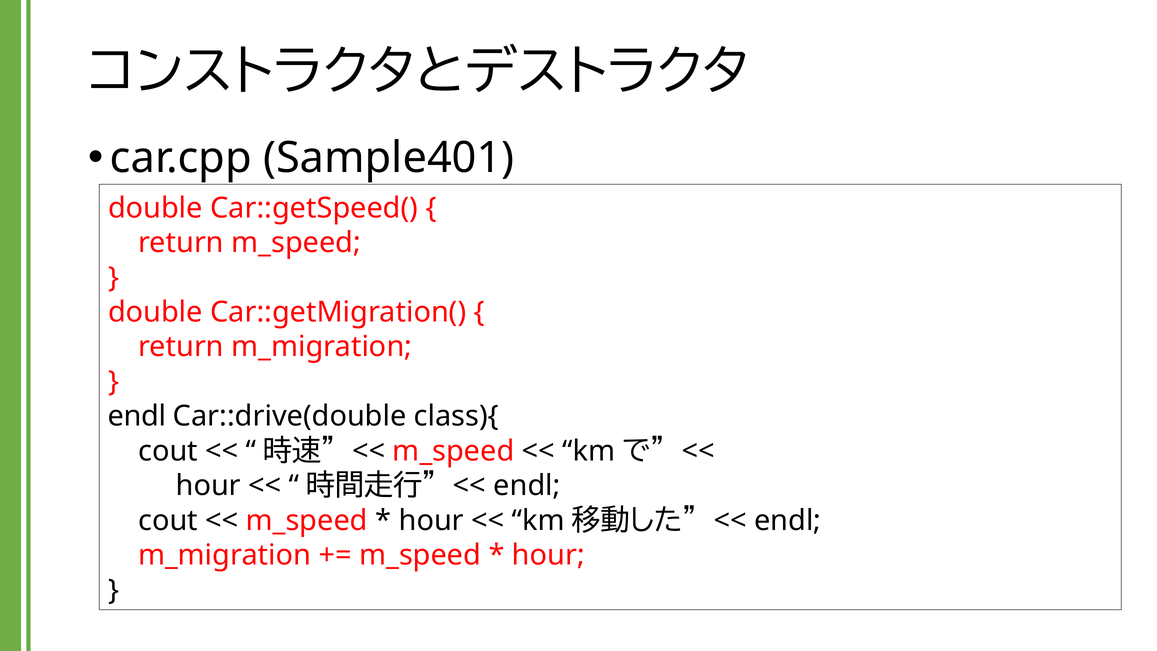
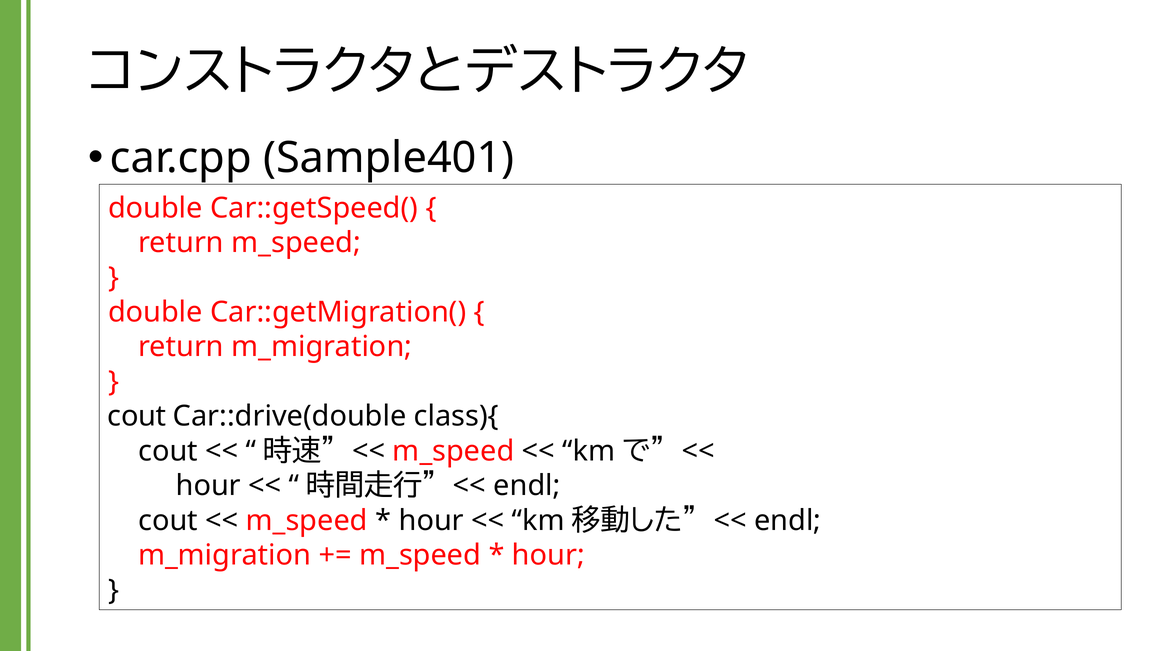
endl: endl -> cout (137, 416)
